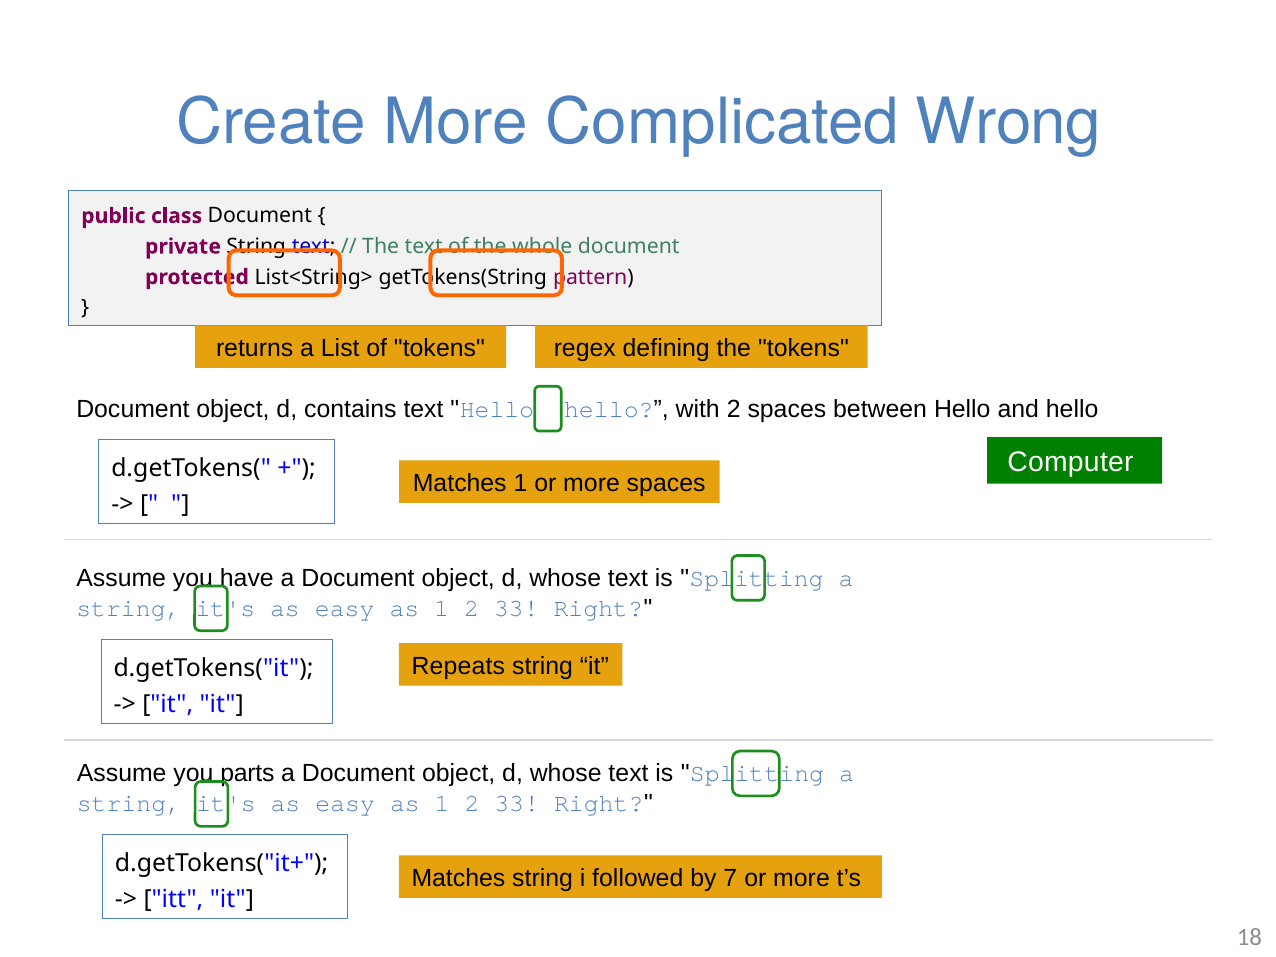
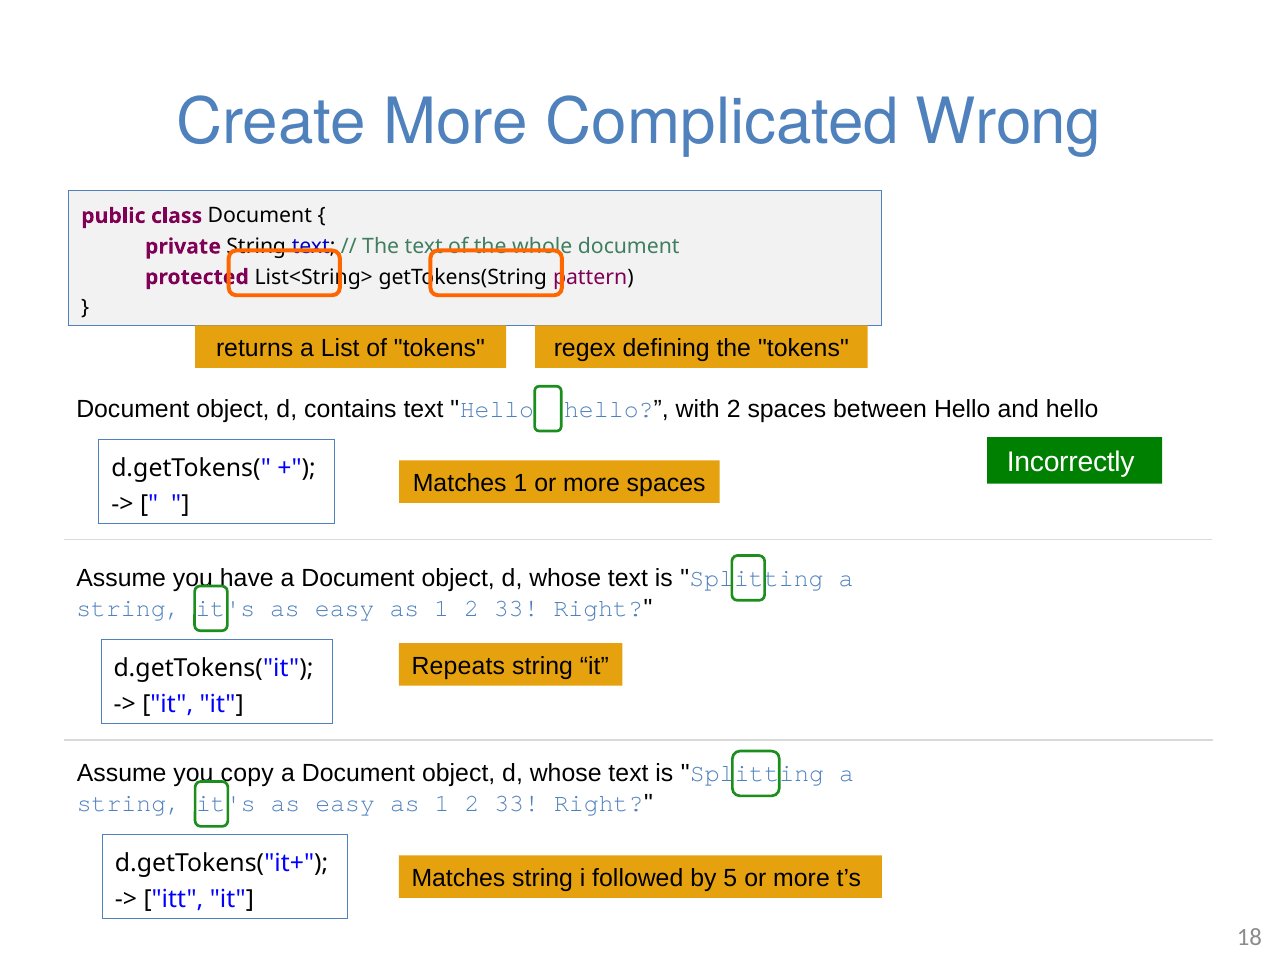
Computer: Computer -> Incorrectly (1071, 462)
parts: parts -> copy (247, 774)
7: 7 -> 5 (730, 878)
